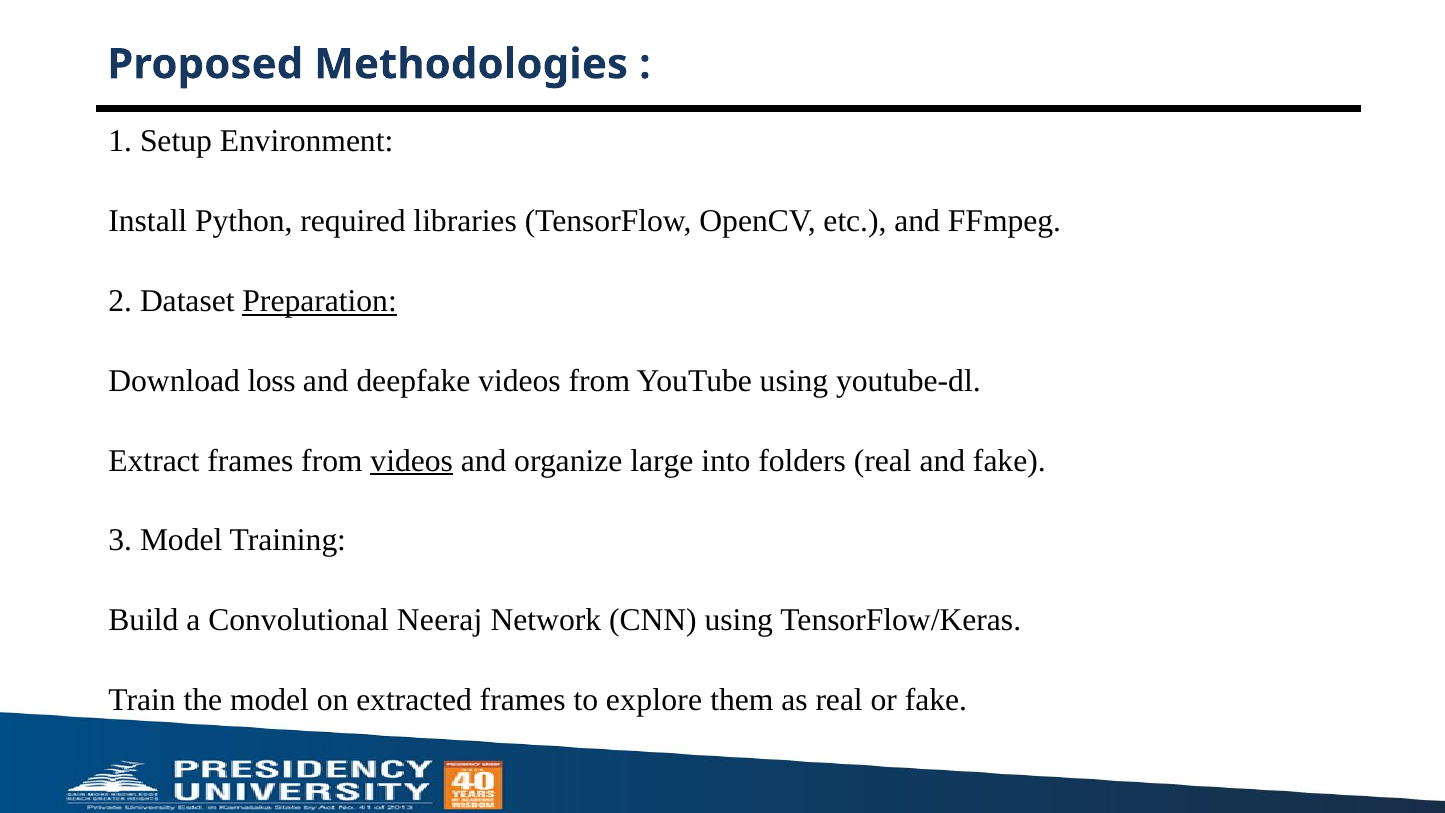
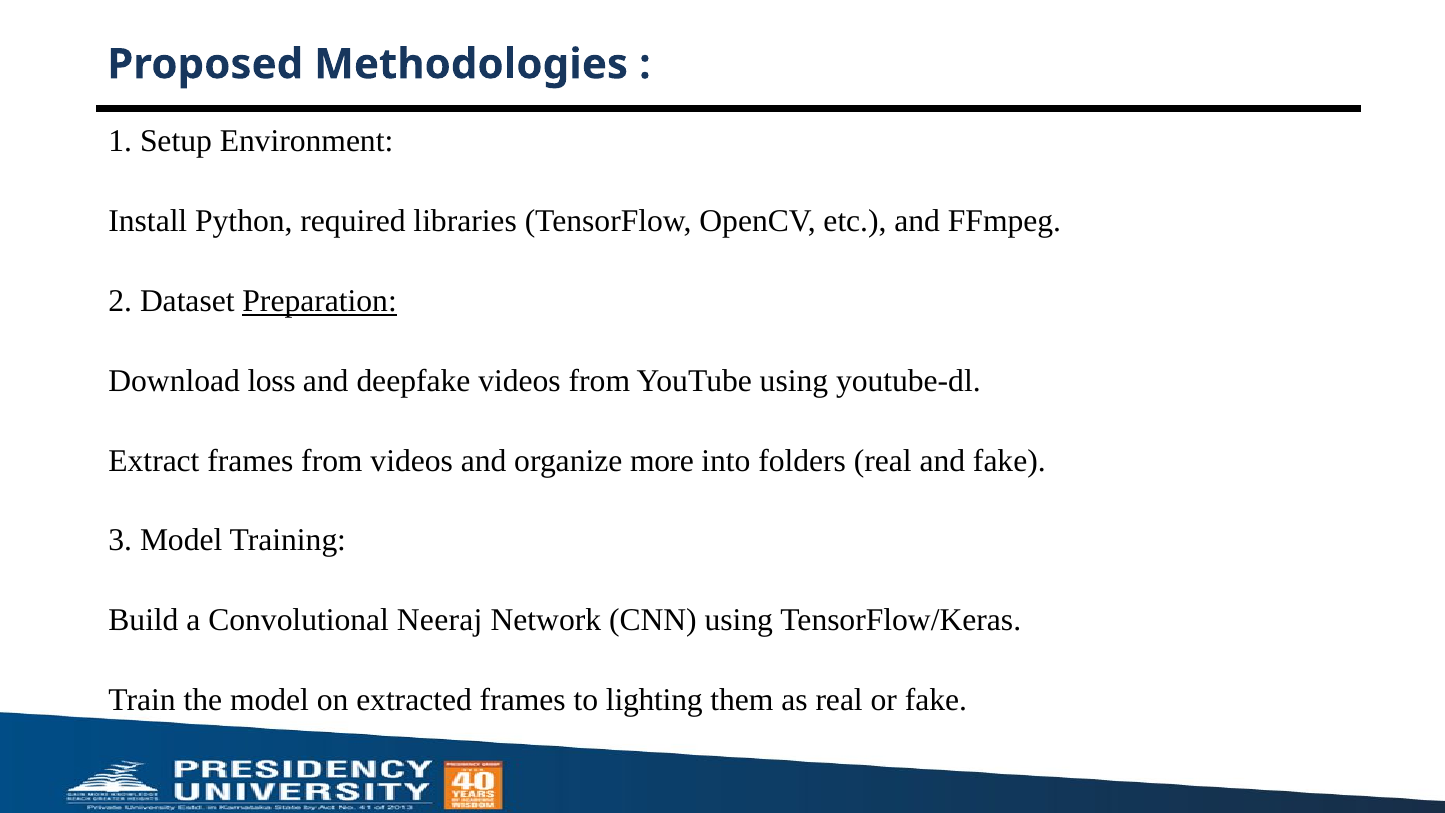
videos underline: present -> none (412, 461)
large: large -> more (662, 461)
explore: explore -> lighting (654, 700)
